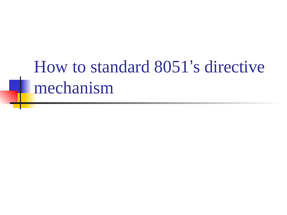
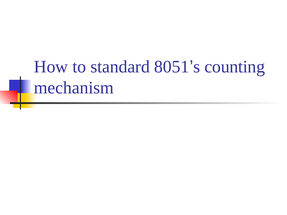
directive: directive -> counting (235, 67)
